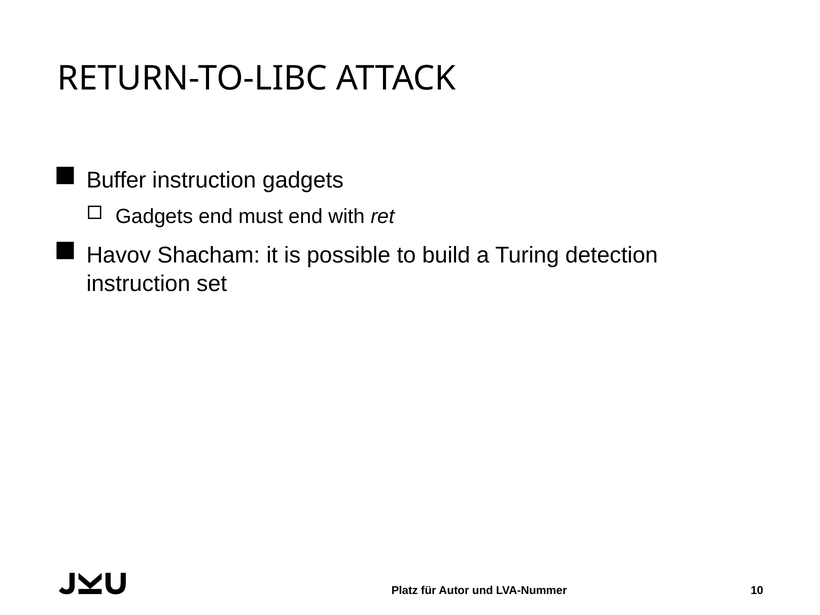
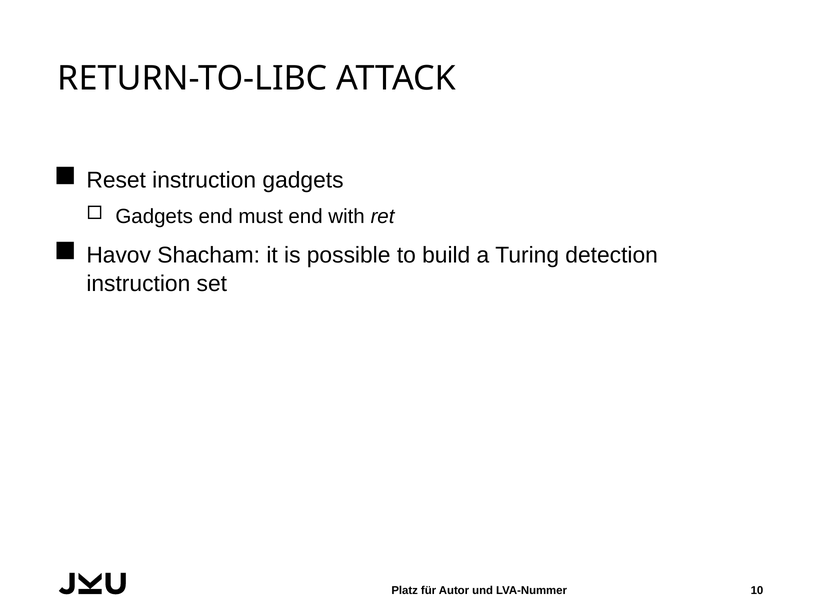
Buffer: Buffer -> Reset (116, 180)
